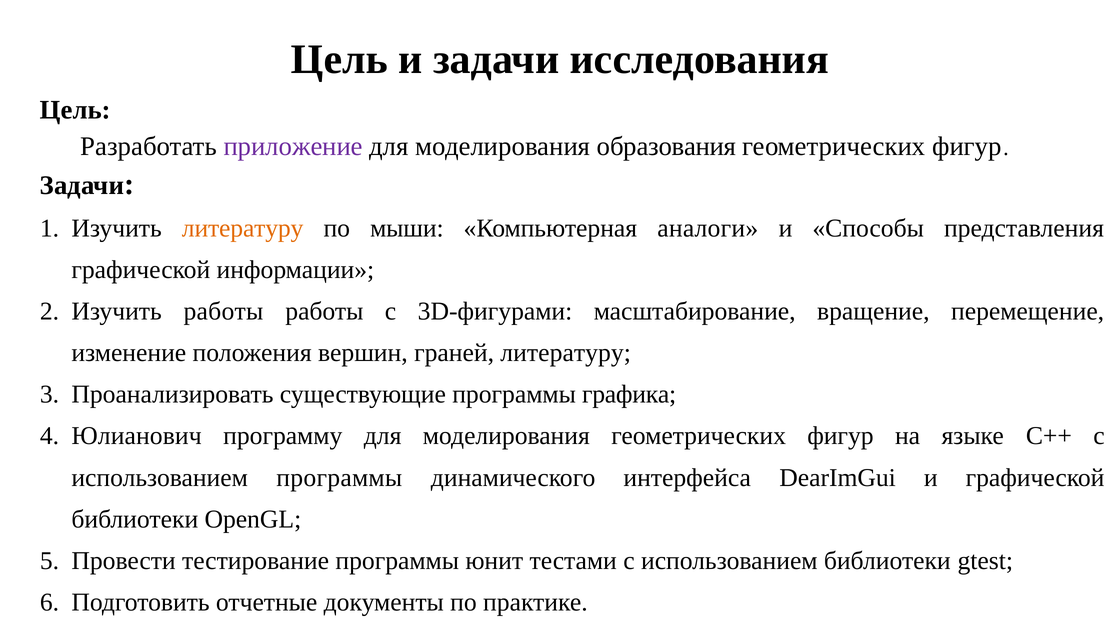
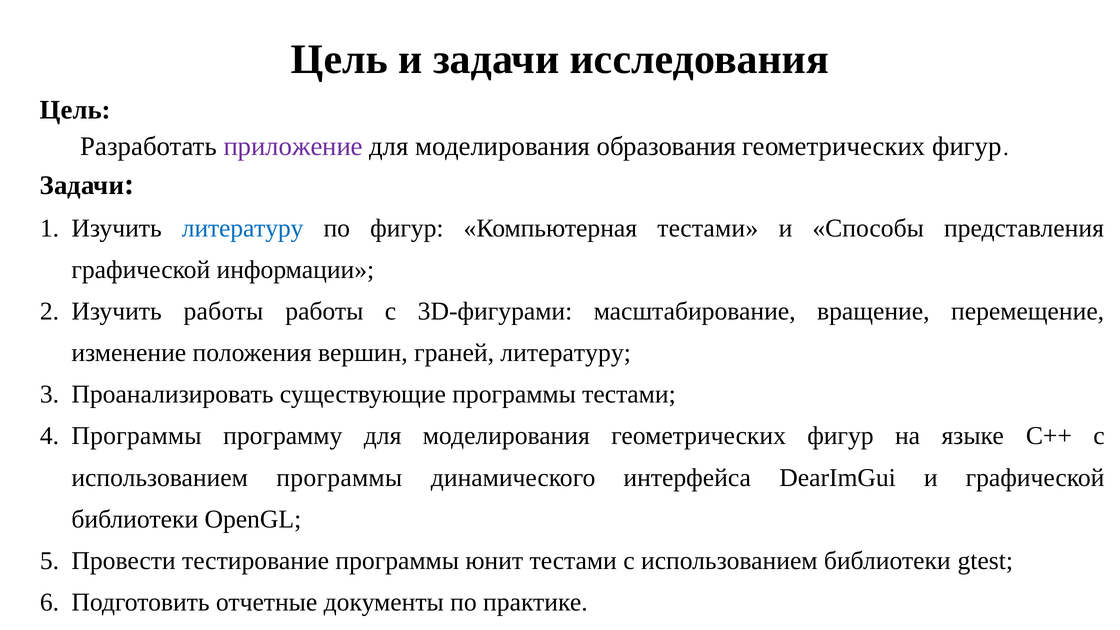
литературу colour: orange -> blue (243, 228)
по мыши: мыши -> фигур (407, 228)
Компьютерная аналоги: аналоги -> тестами (708, 228)
программы графика: графика -> тестами (629, 394)
Юлианович: Юлианович -> Программы (136, 436)
